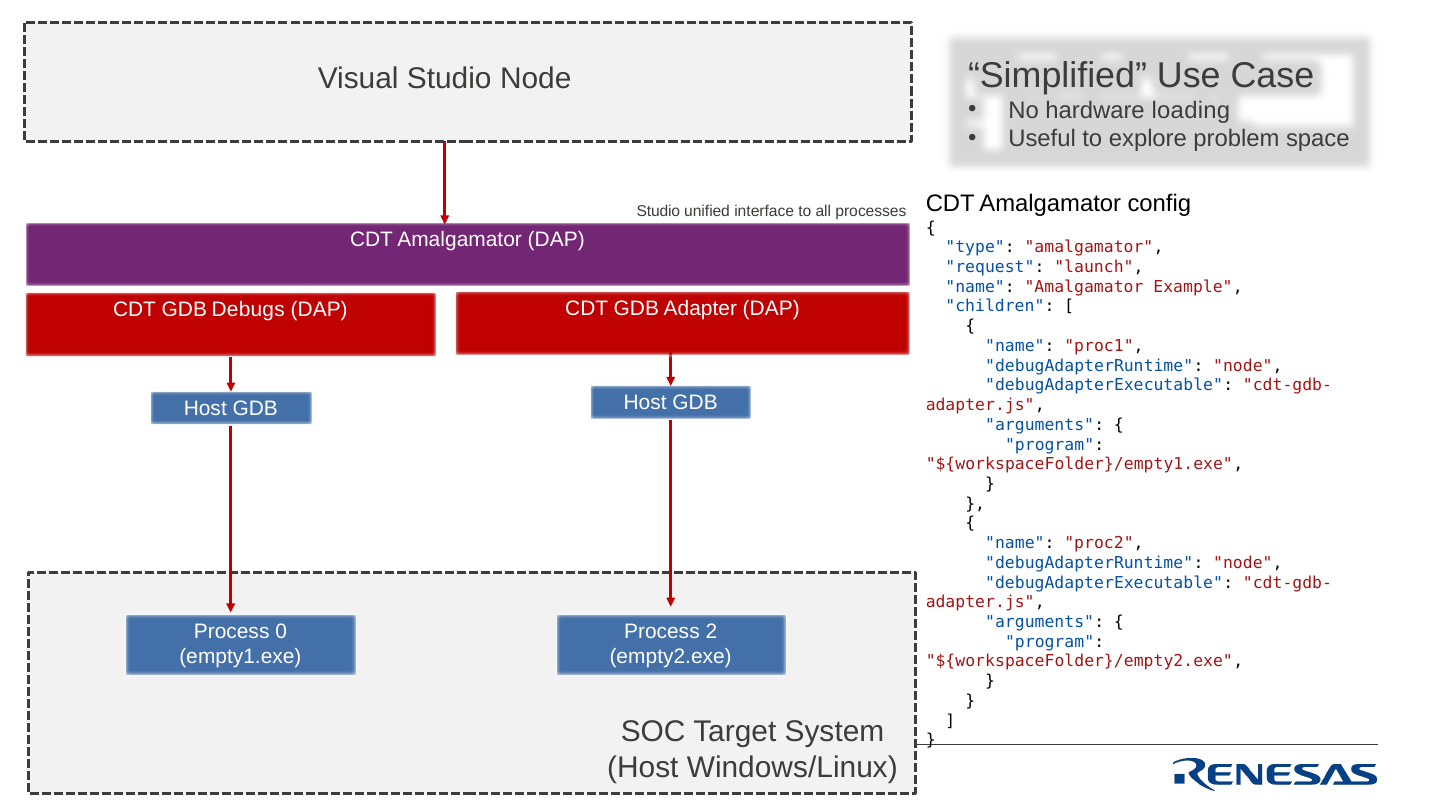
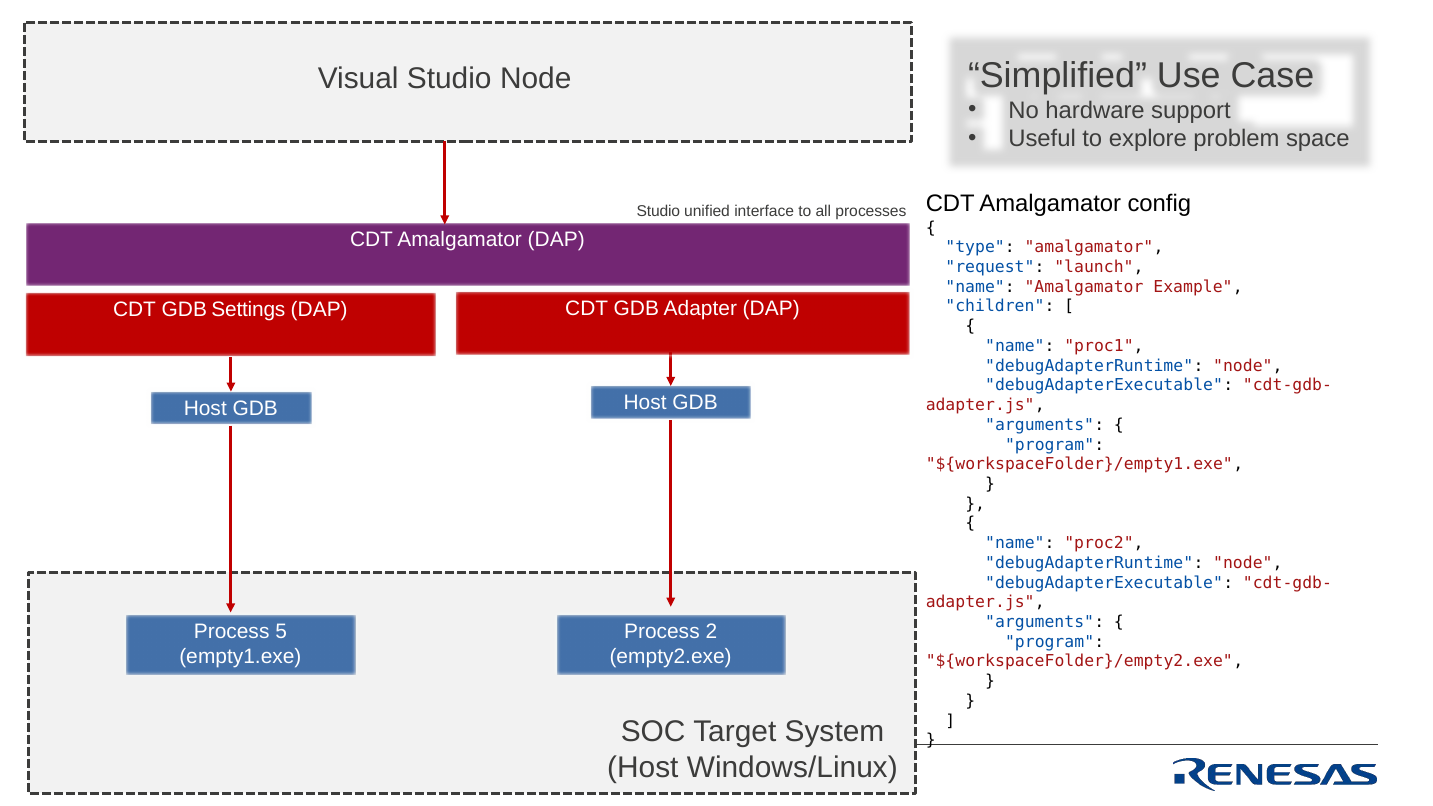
loading: loading -> support (1191, 110)
Debugs: Debugs -> Settings (248, 310)
0: 0 -> 5 (281, 632)
